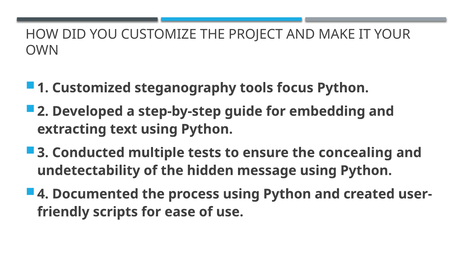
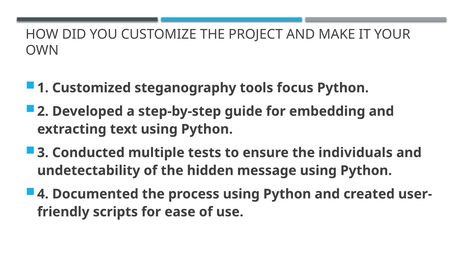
concealing: concealing -> individuals (356, 152)
